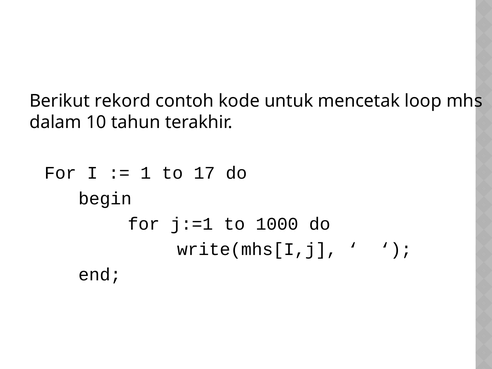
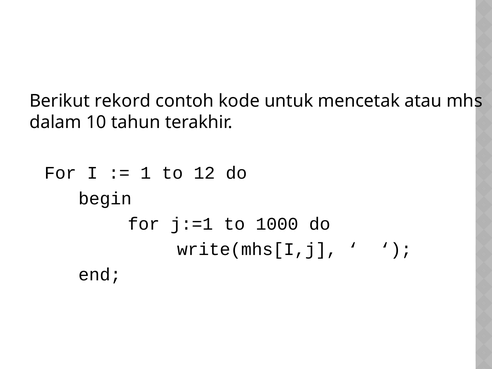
loop: loop -> atau (423, 101)
17: 17 -> 12 (205, 173)
